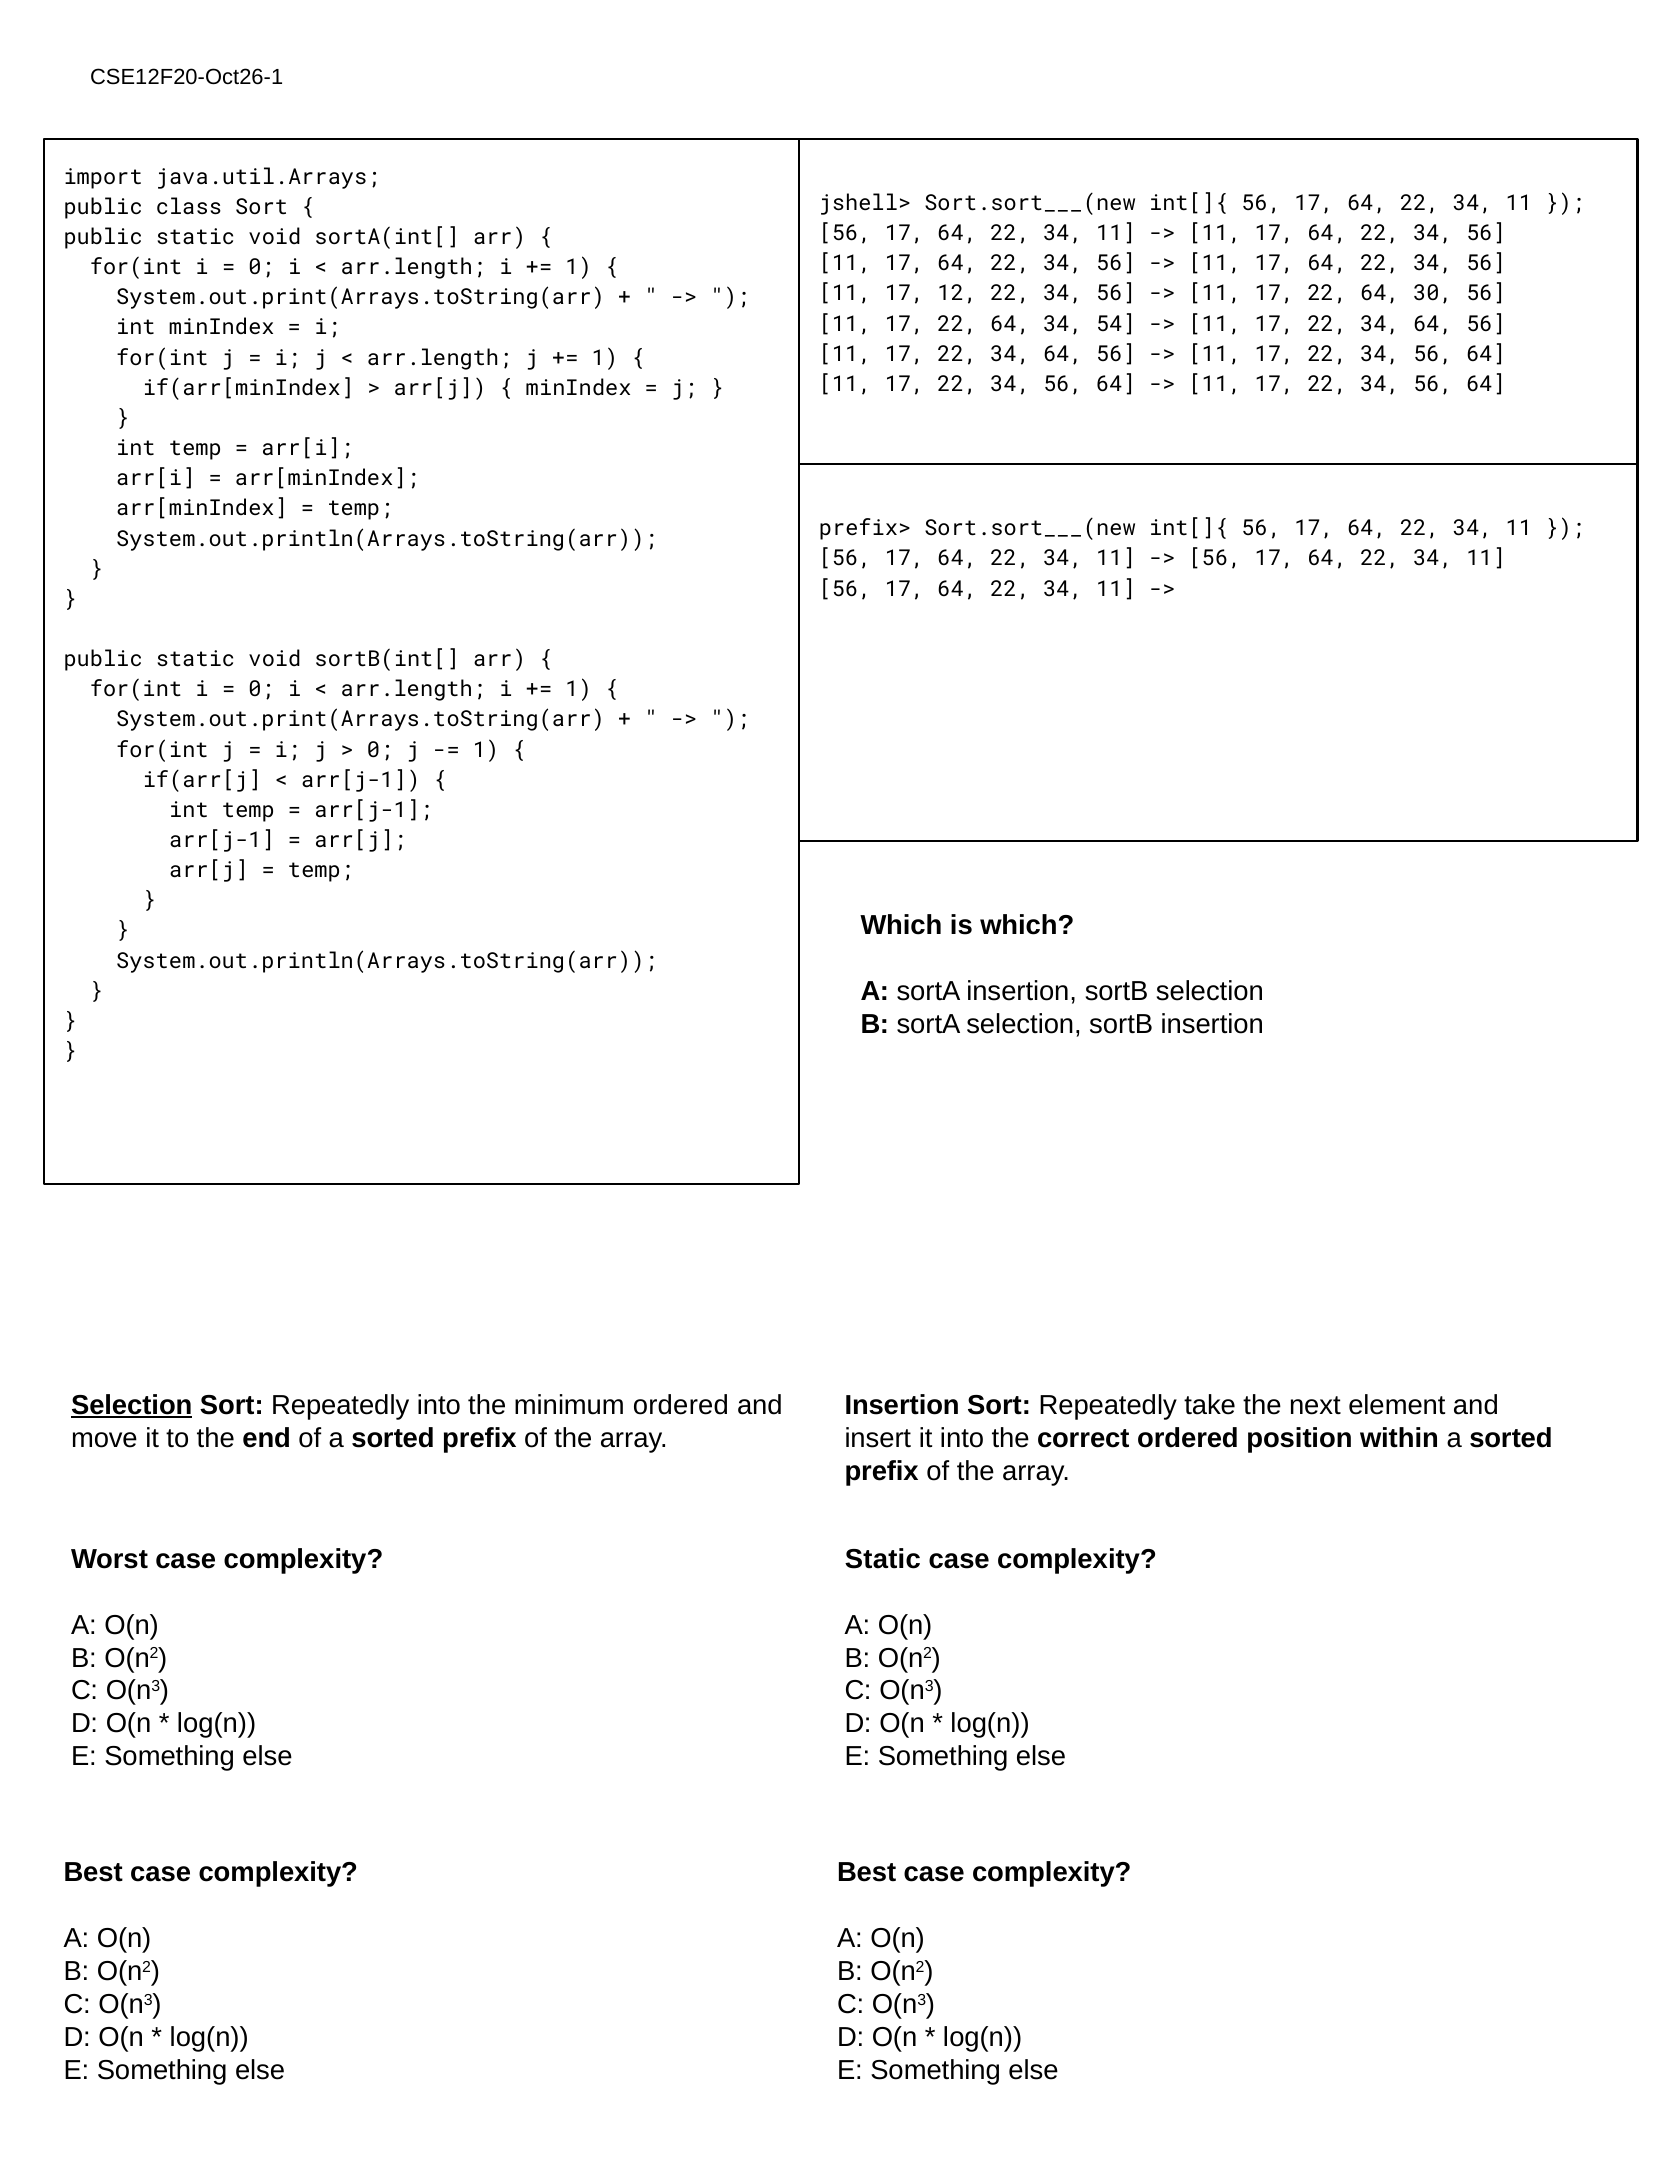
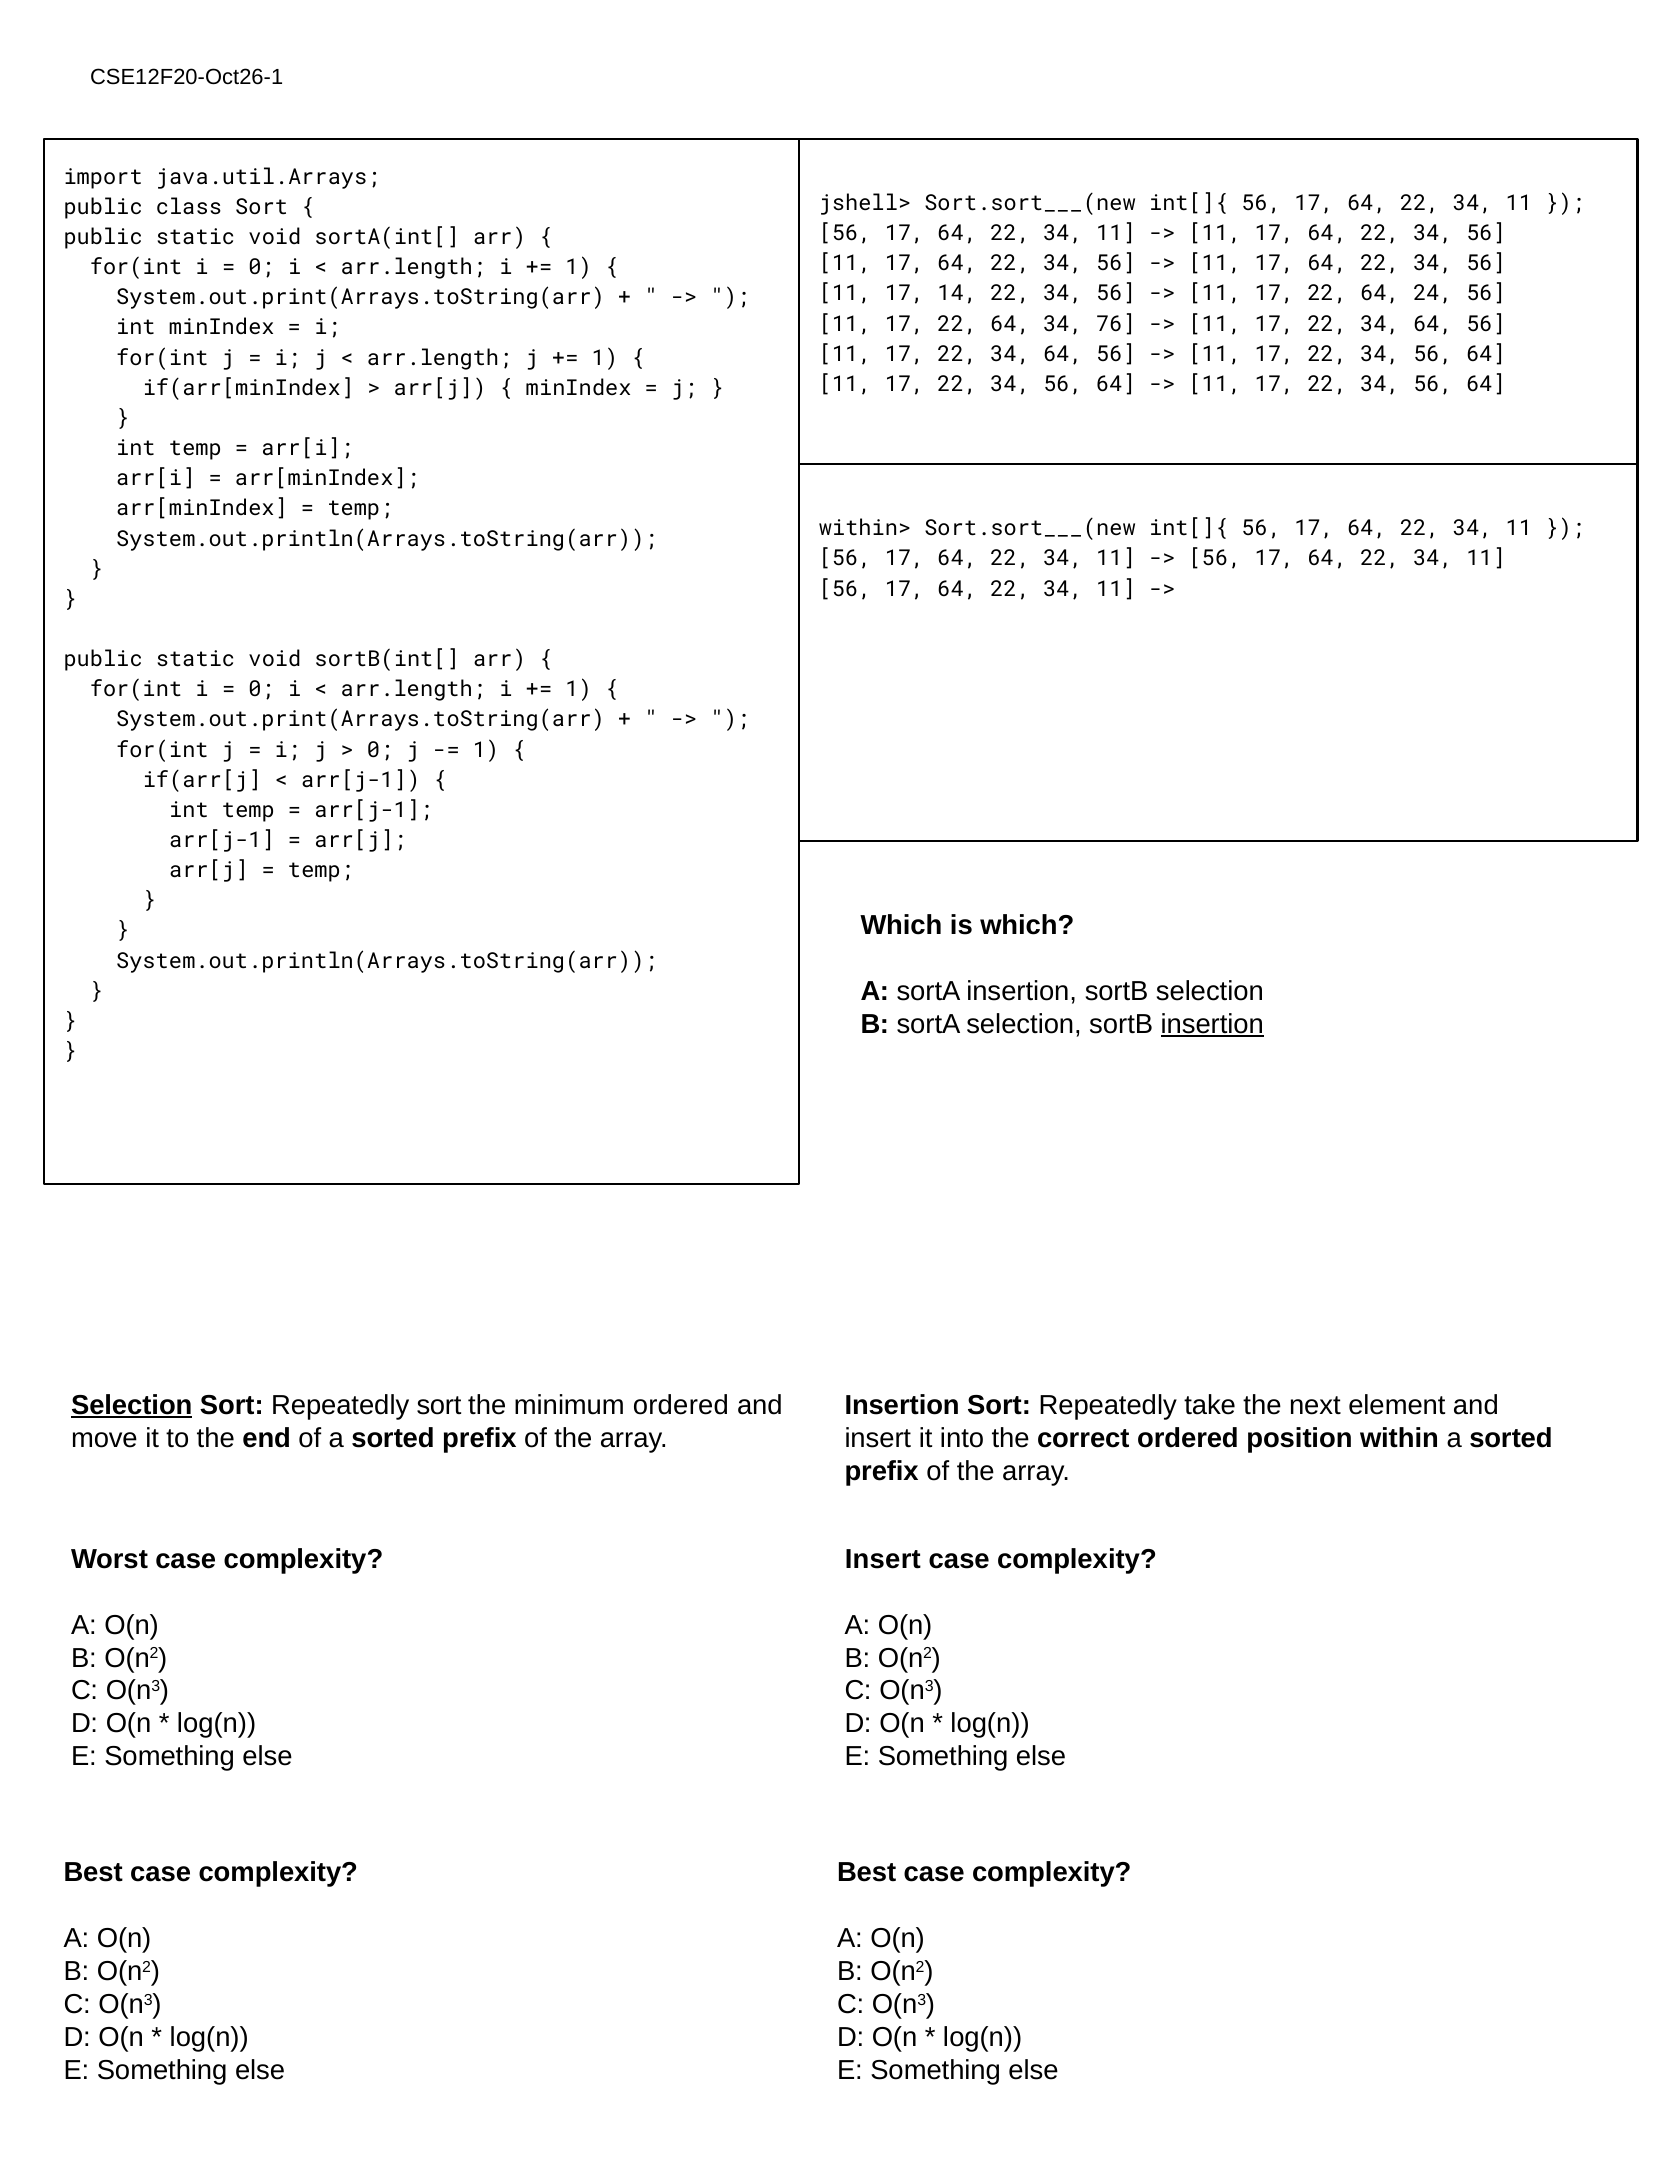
12: 12 -> 14 (957, 294)
30: 30 -> 24 (1433, 294)
54: 54 -> 76 (1116, 324)
prefix>: prefix> -> within> (865, 529)
insertion underline: none -> present (1212, 1025)
Repeatedly into: into -> sort (439, 1406)
Static: Static -> Insert (883, 1560)
